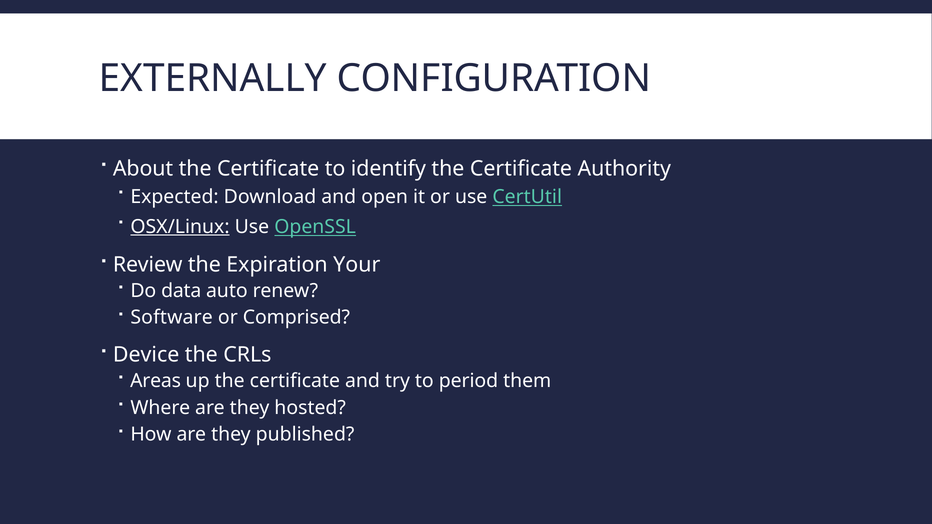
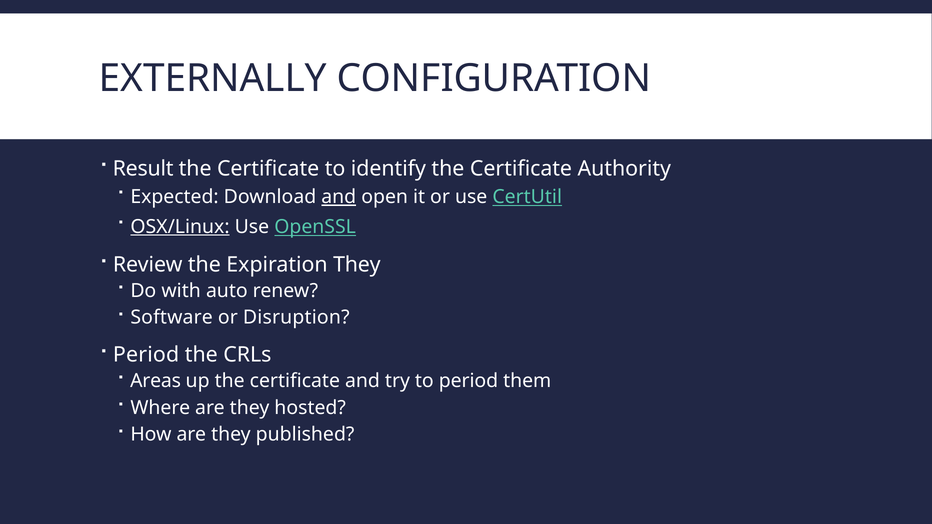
About: About -> Result (143, 169)
and underline: none -> present (339, 197)
Expiration Your: Your -> They (357, 265)
data: data -> with (181, 291)
Comprised: Comprised -> Disruption (296, 318)
Device: Device -> Period (146, 355)
